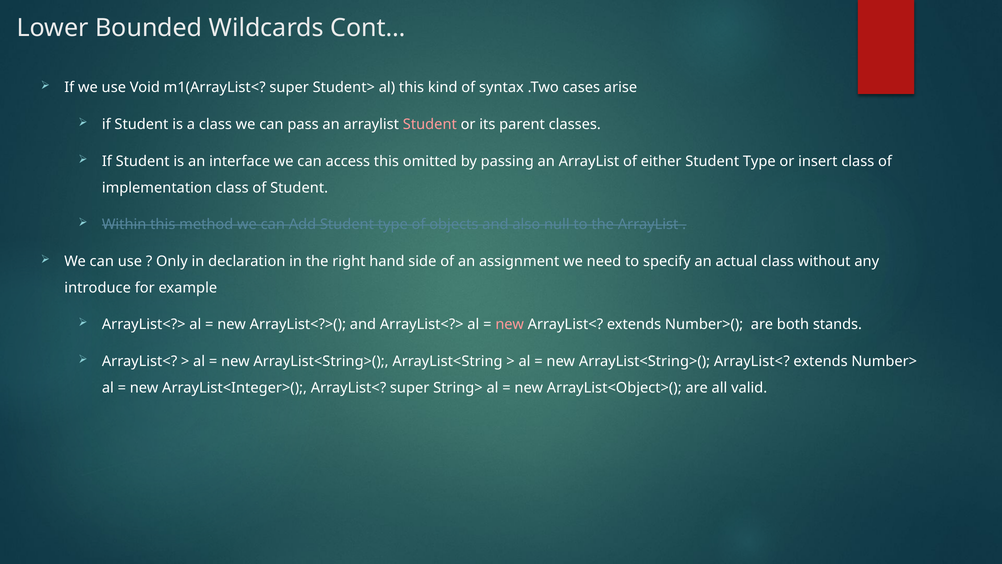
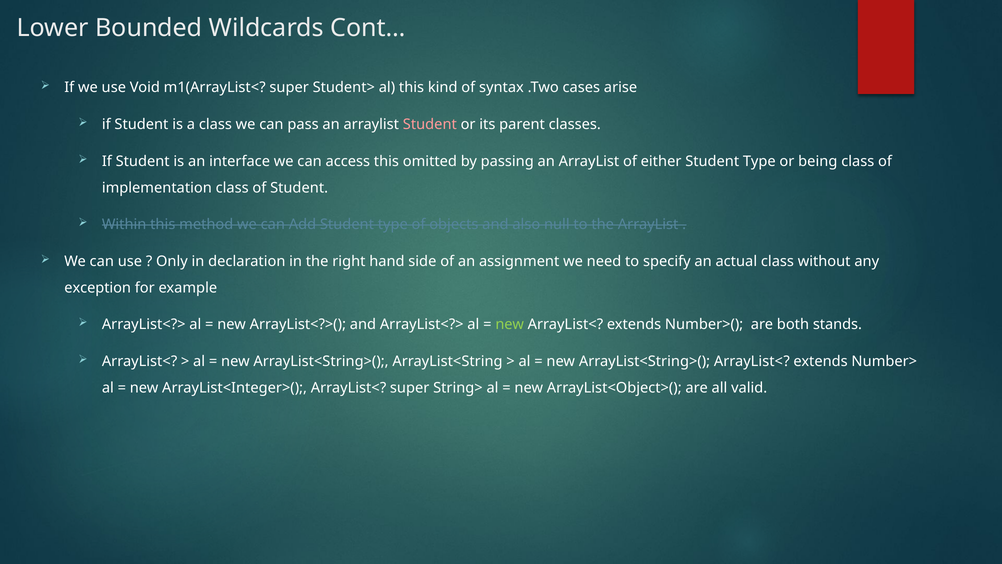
insert: insert -> being (818, 161)
introduce: introduce -> exception (98, 288)
new colour: pink -> light green (510, 324)
